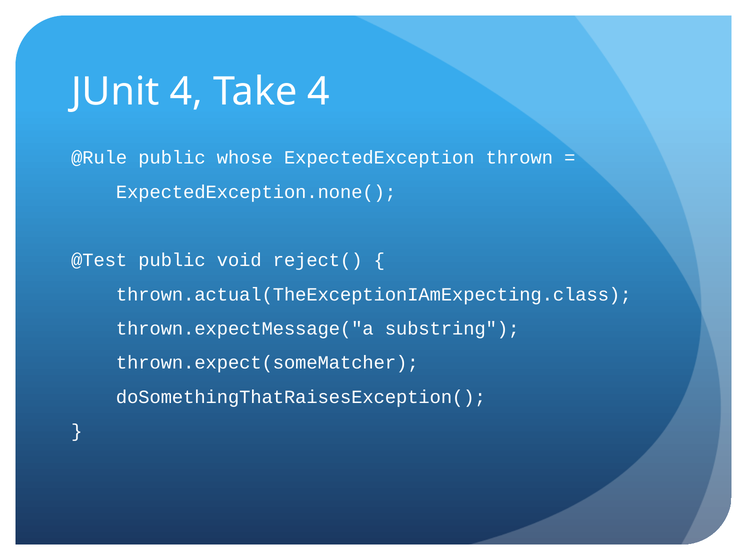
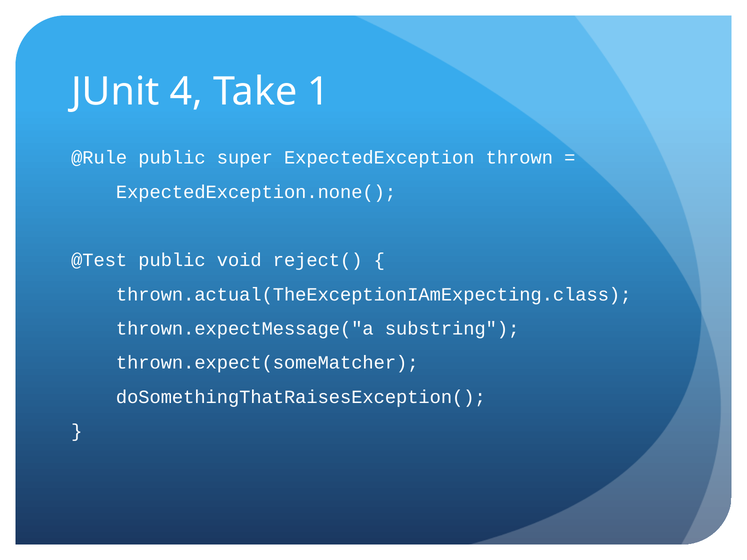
Take 4: 4 -> 1 (319, 92)
whose: whose -> super (245, 158)
